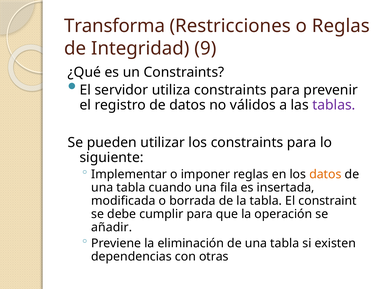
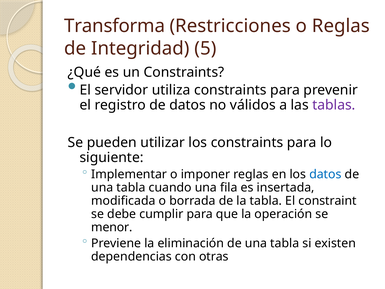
9: 9 -> 5 (205, 48)
datos colour: orange -> blue (325, 174)
añadir: añadir -> menor (112, 227)
